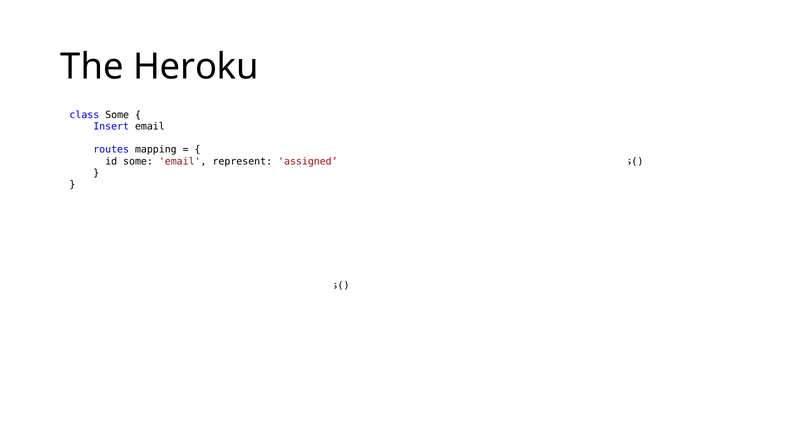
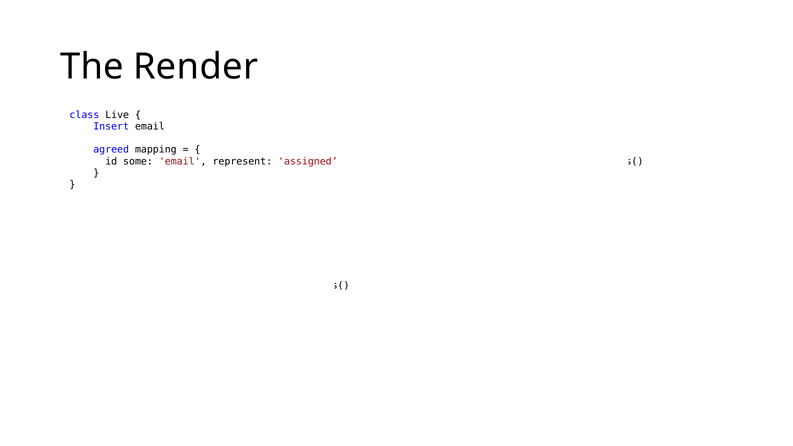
Heroku: Heroku -> Render (196, 67)
class Some: Some -> Live (117, 115)
routes: routes -> agreed (111, 150)
